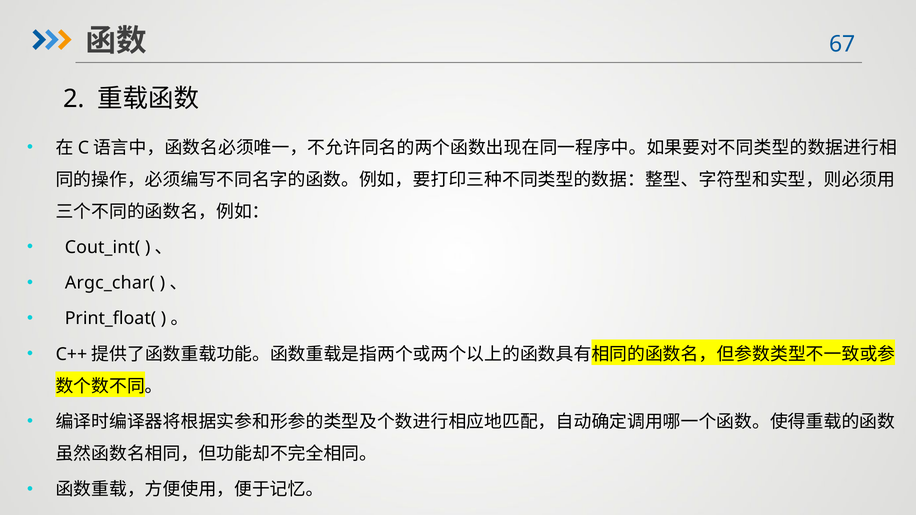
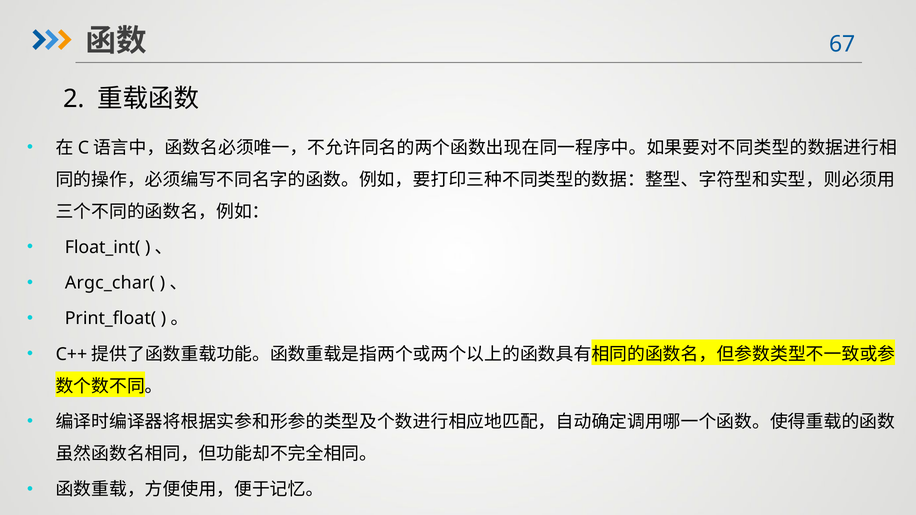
Cout_int(: Cout_int( -> Float_int( (103, 247)
